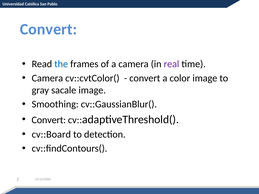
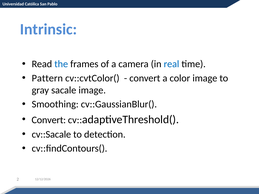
Convert: Convert -> Intrinsic (48, 29)
real colour: purple -> blue (171, 64)
Camera: Camera -> Pattern (47, 78)
cv::Board: cv::Board -> cv::Sacale (51, 135)
